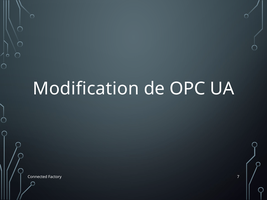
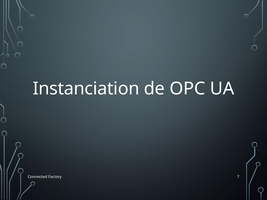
Modification: Modification -> Instanciation (86, 89)
